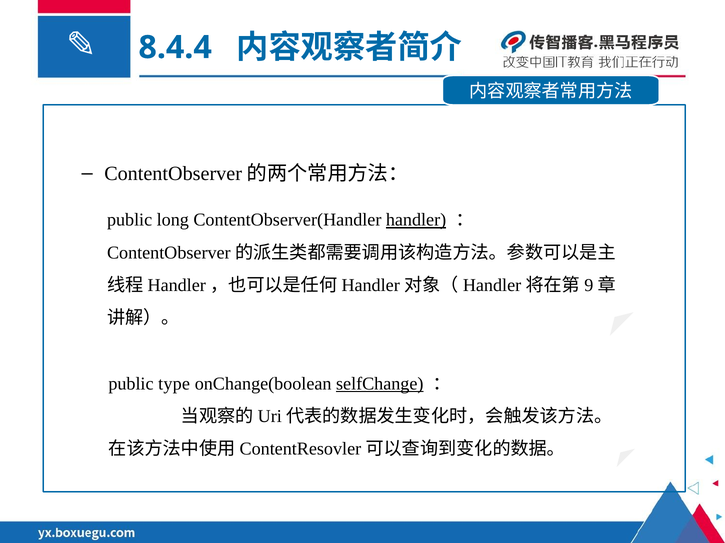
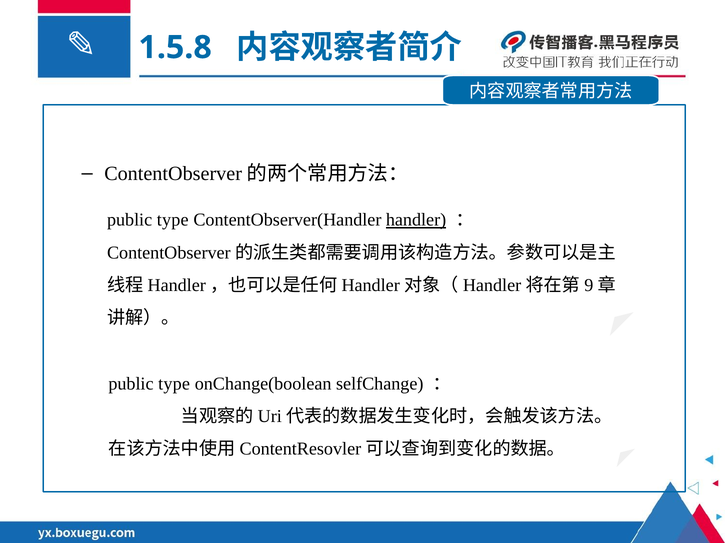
8.4.4: 8.4.4 -> 1.5.8 (175, 48)
long: long -> type (173, 220)
selfChange underline: present -> none (380, 384)
